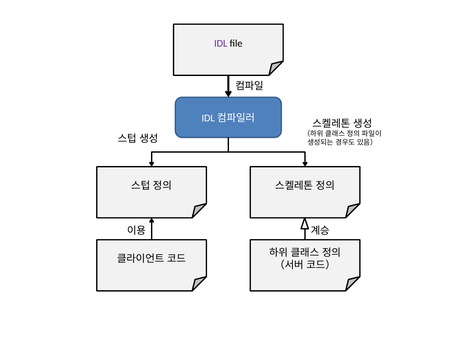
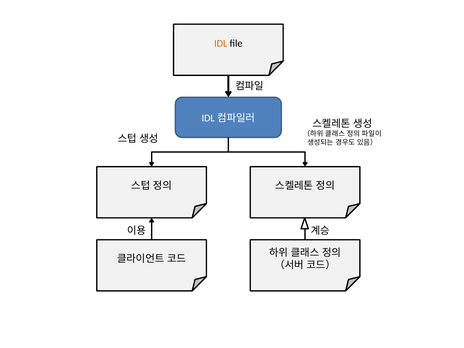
IDL colour: purple -> orange (221, 43)
